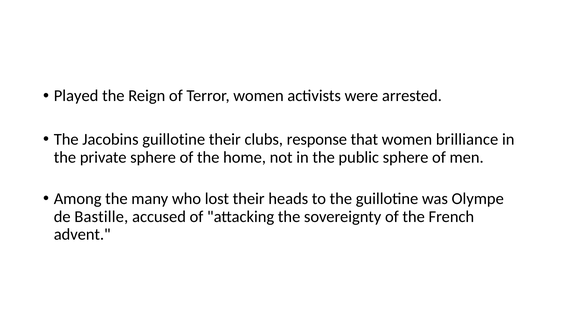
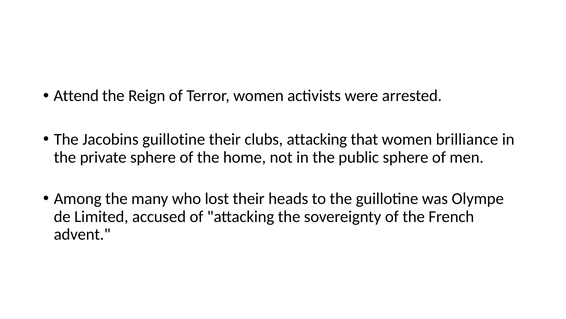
Played: Played -> Attend (76, 96)
clubs response: response -> attacking (317, 139)
Bastille: Bastille -> Limited (101, 216)
